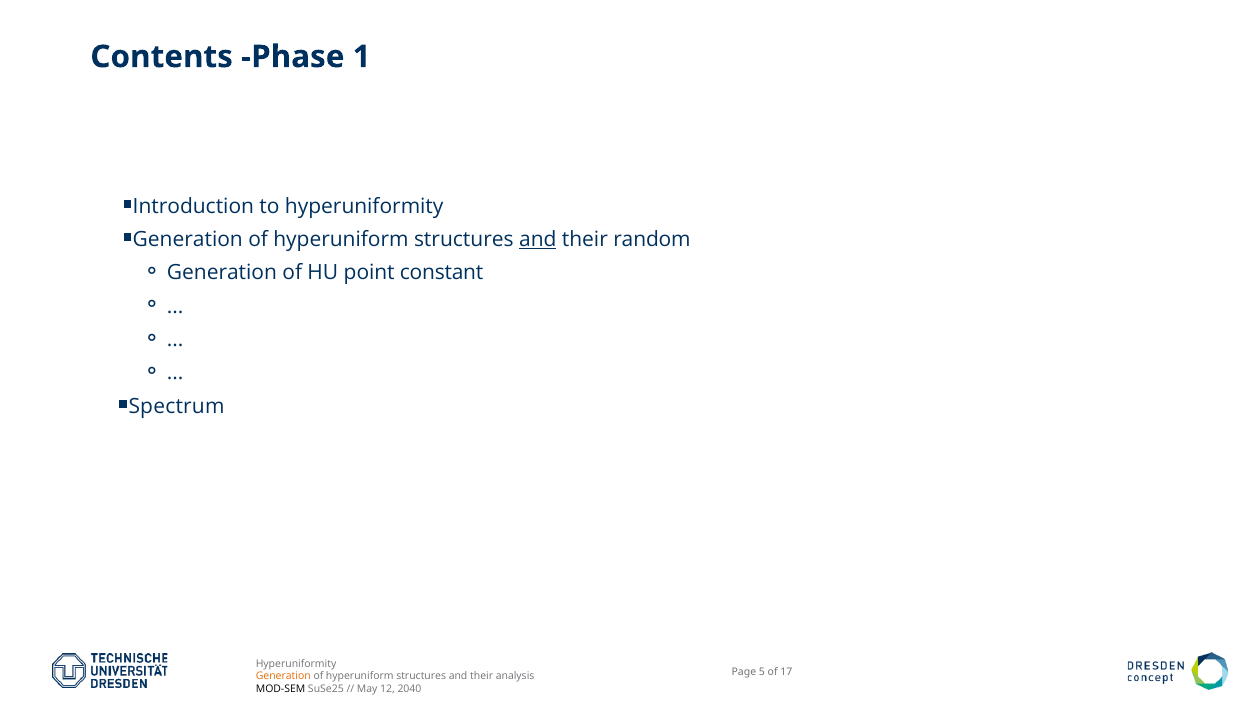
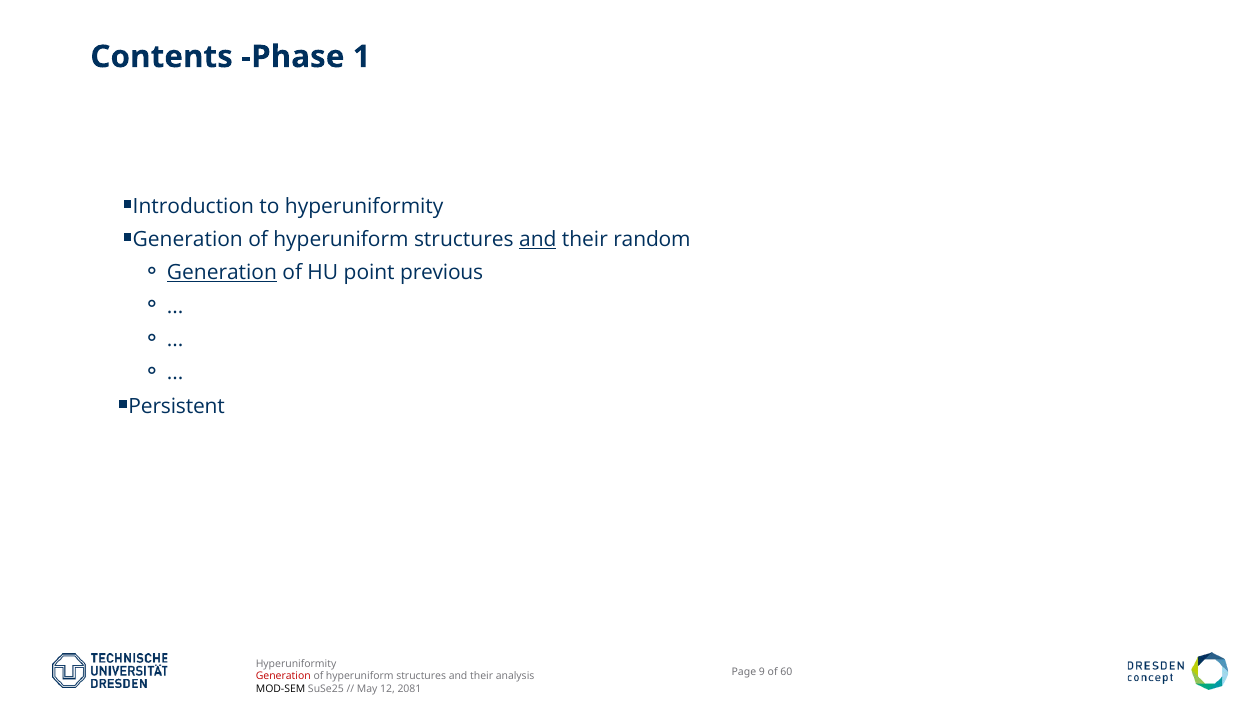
Generation underline: none -> present (222, 273)
constant: constant -> previous (442, 273)
Spectrum: Spectrum -> Persistent (177, 406)
5: 5 -> 9 (762, 672)
17: 17 -> 60 (786, 672)
Generation colour: orange -> red (283, 676)
2040: 2040 -> 2081 (409, 689)
